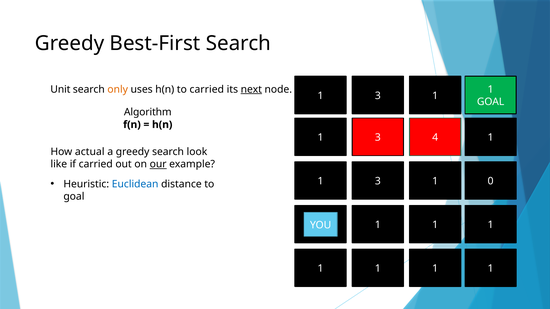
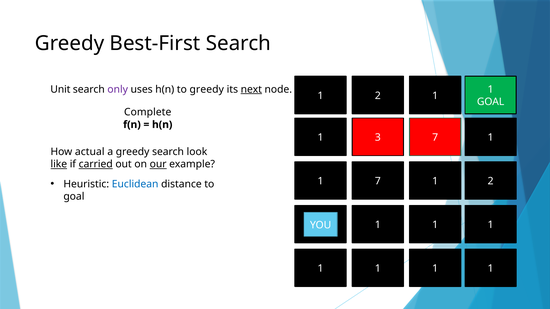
only colour: orange -> purple (118, 89)
to carried: carried -> greedy (207, 89)
3: 3 -> 2 (378, 96)
Algorithm: Algorithm -> Complete (148, 112)
4: 4 -> 7 (435, 138)
like underline: none -> present (59, 164)
carried underline: none -> present (96, 164)
3: 3 -> 7 (378, 181)
0: 0 -> 2 (491, 181)
